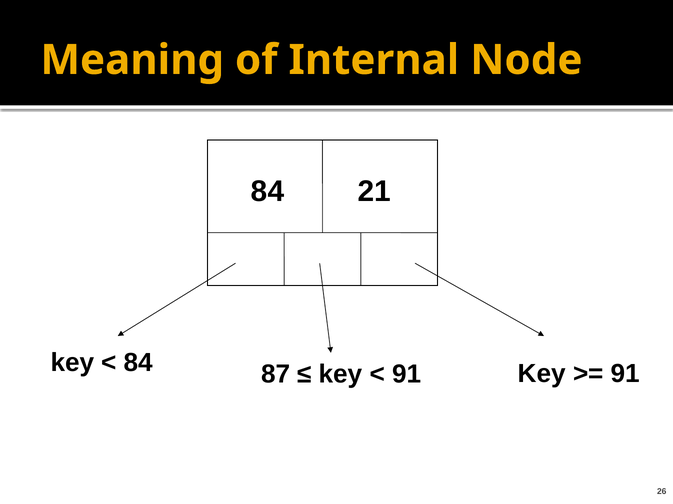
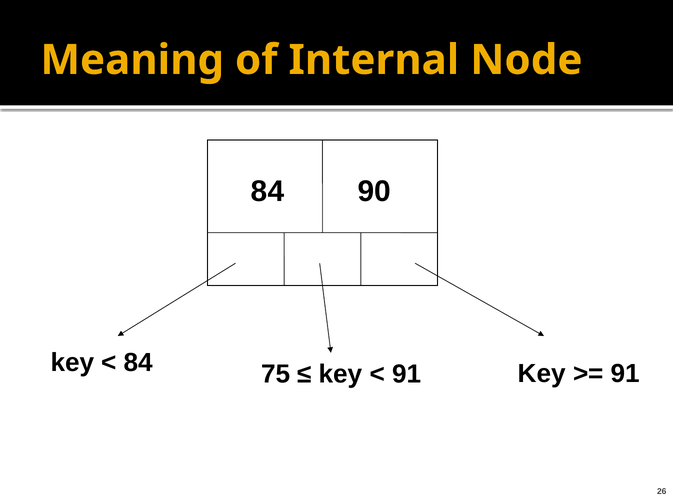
21: 21 -> 90 (374, 192)
87: 87 -> 75 (276, 375)
